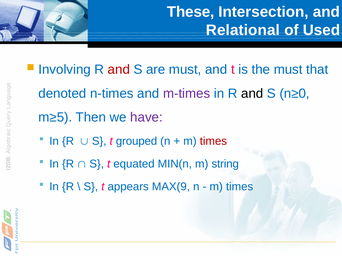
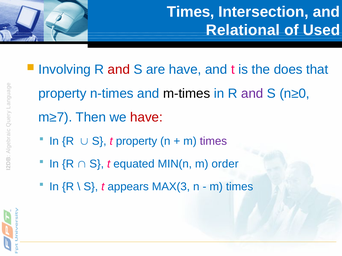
These: These -> Times (191, 12)
are must: must -> have (185, 70)
the must: must -> does (288, 70)
denoted: denoted -> property (62, 94)
m-times colour: purple -> black (187, 94)
and colour: black -> purple (252, 94)
m≥5: m≥5 -> m≥7 (55, 118)
have colour: purple -> red (146, 118)
t grouped: grouped -> property (137, 141)
times colour: red -> purple (213, 141)
string: string -> order (225, 164)
MAX(9: MAX(9 -> MAX(3 (171, 187)
